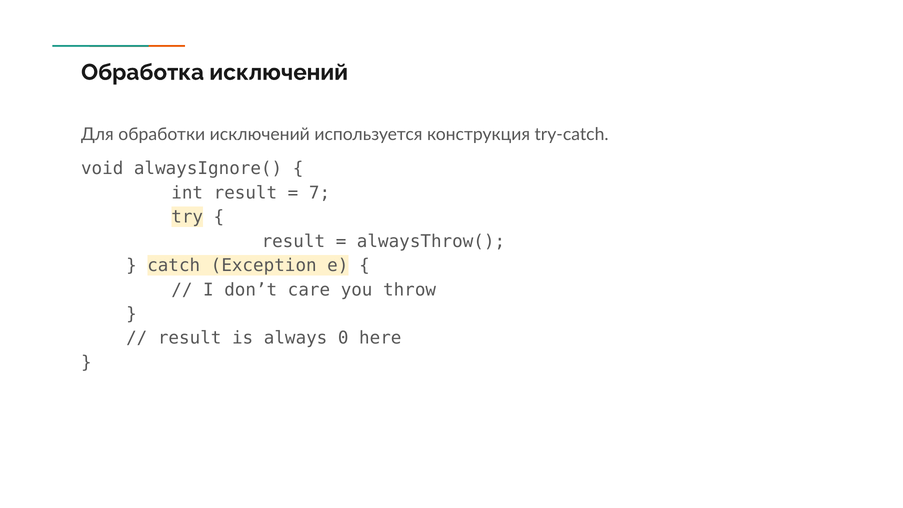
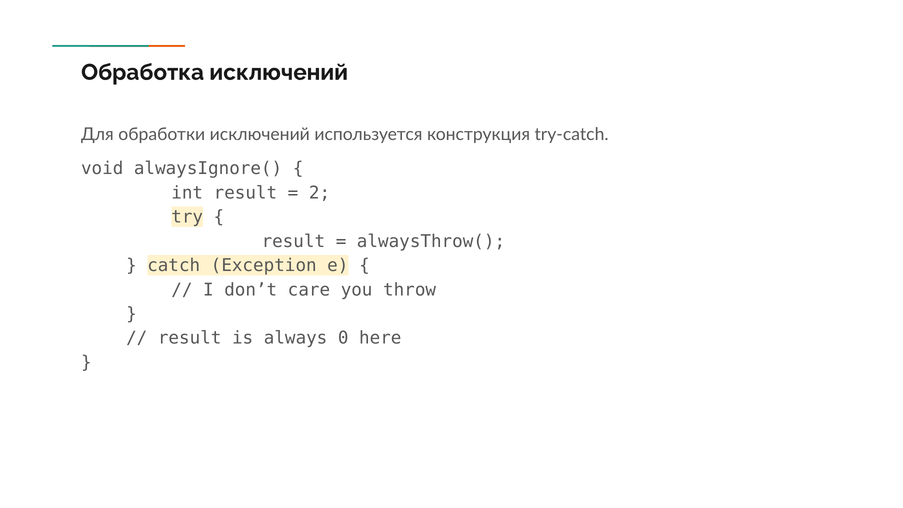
7: 7 -> 2 (320, 193)
